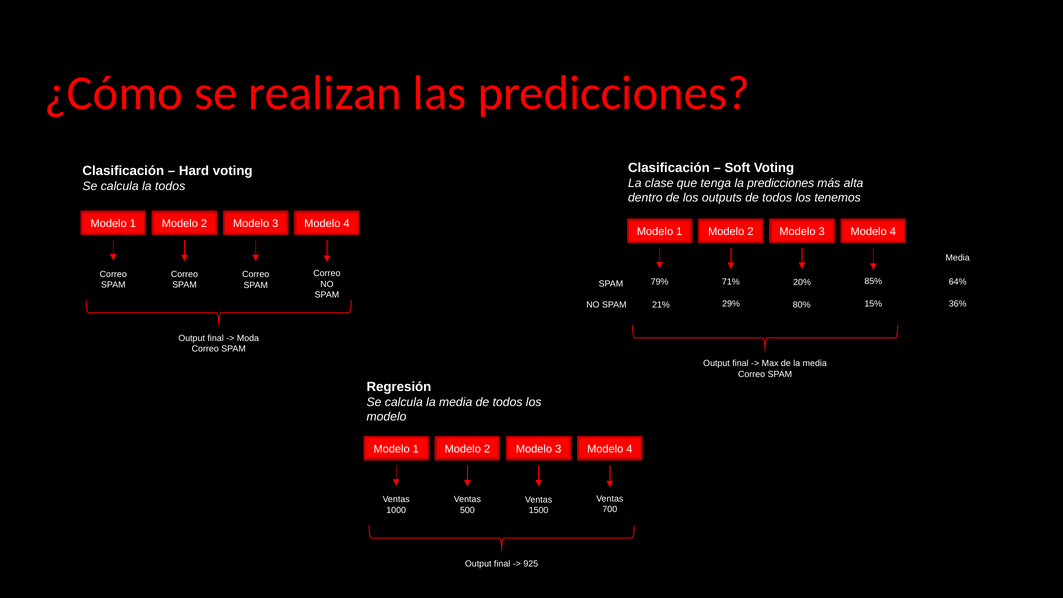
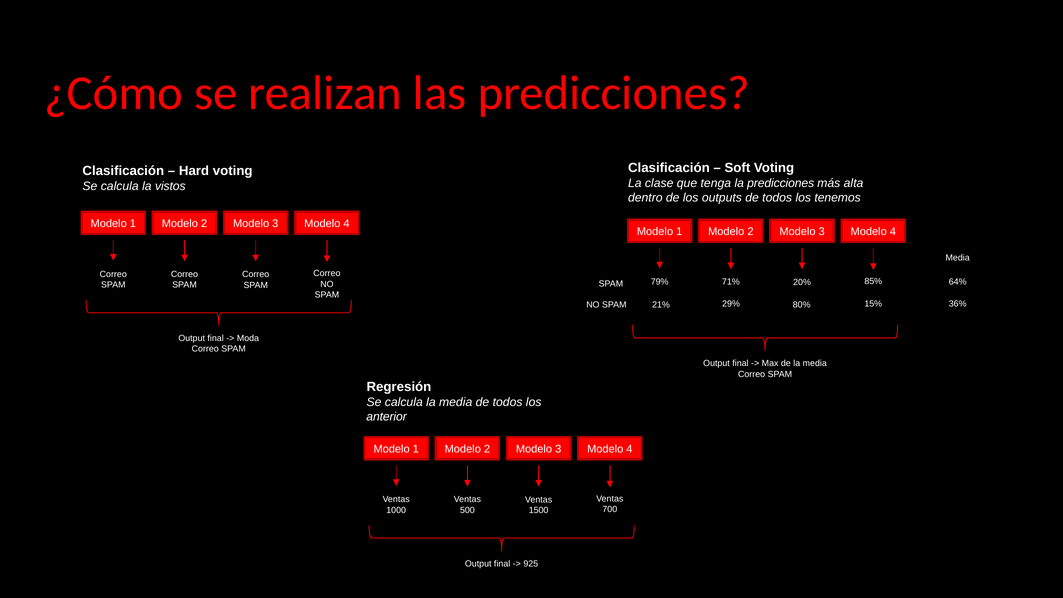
la todos: todos -> vistos (170, 186)
modelo: modelo -> anterior (387, 417)
